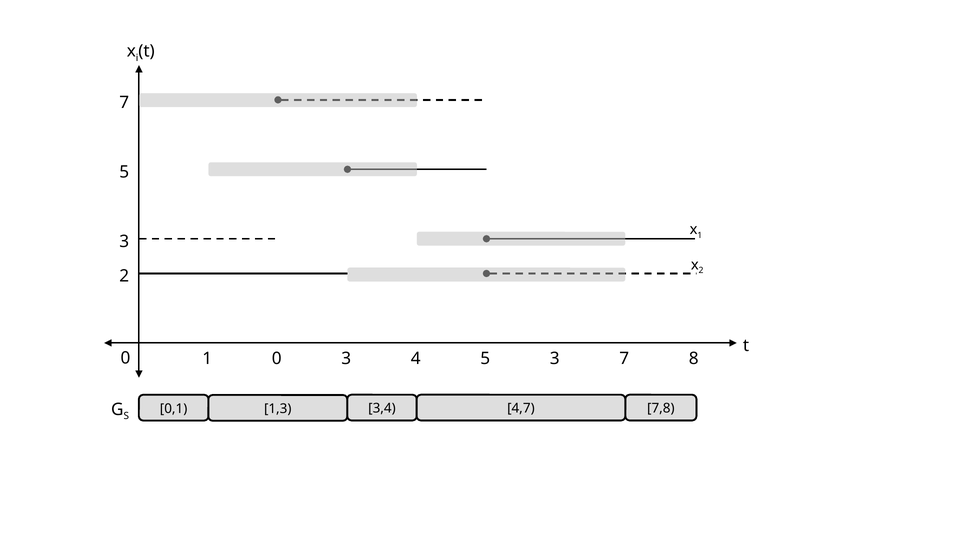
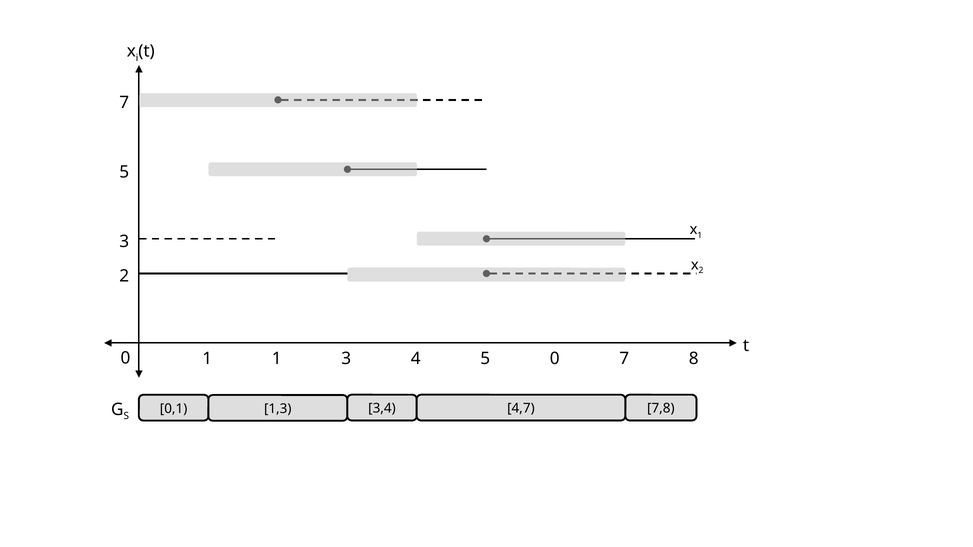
1 0: 0 -> 1 (277, 359)
4 5 3: 3 -> 0 (555, 359)
